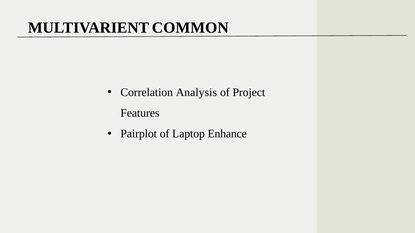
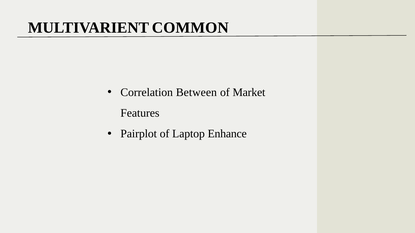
Analysis: Analysis -> Between (196, 93)
Project: Project -> Market (249, 93)
